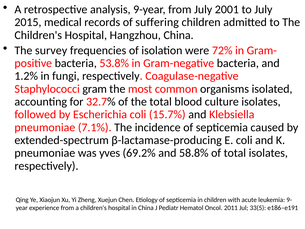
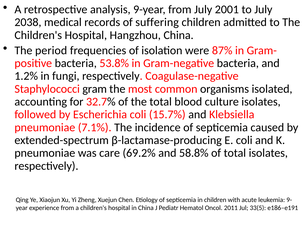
2015: 2015 -> 2038 (28, 22)
survey: survey -> period (51, 50)
72%: 72% -> 87% (222, 50)
yves: yves -> care (110, 153)
